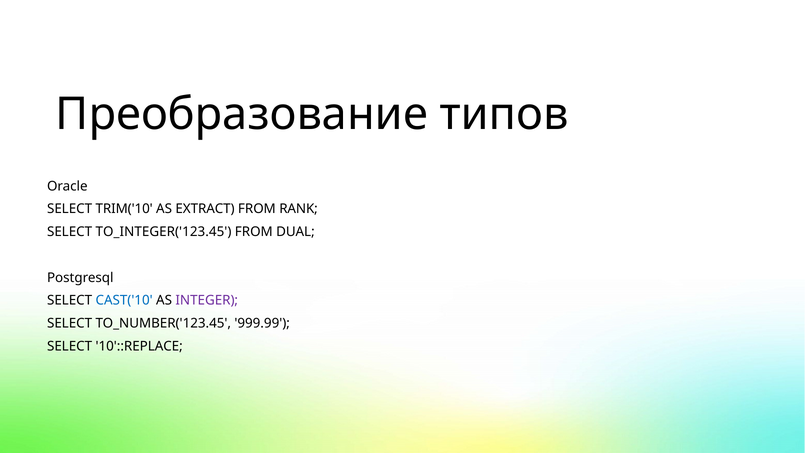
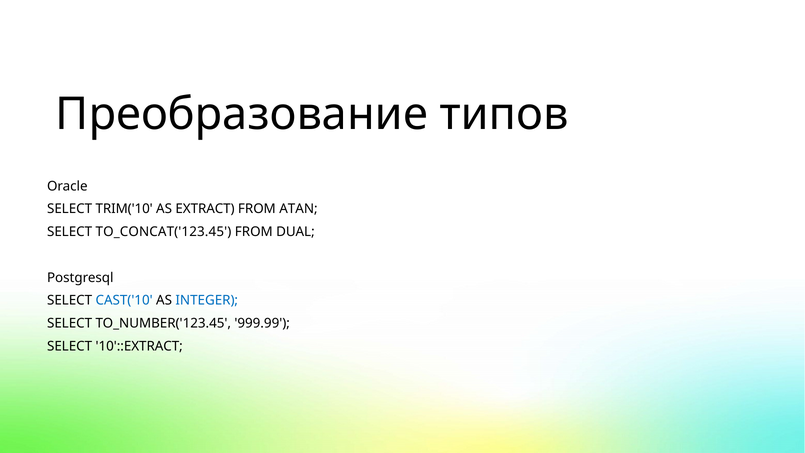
RANK: RANK -> ATAN (298, 209)
TO_INTEGER('123.45: TO_INTEGER('123.45 -> TO_CONCAT('123.45 (163, 232)
INTEGER colour: purple -> blue (207, 300)
10'::REPLACE: 10'::REPLACE -> 10'::EXTRACT (139, 346)
